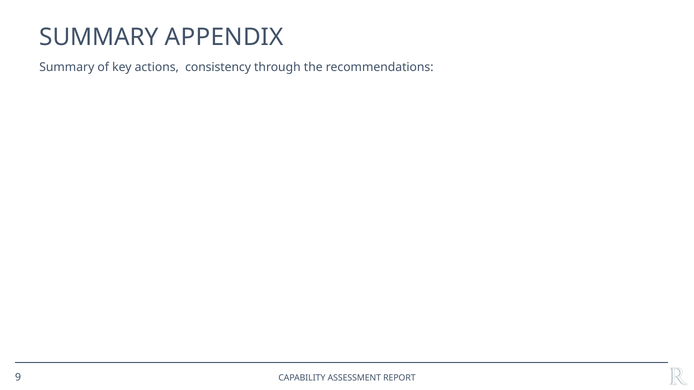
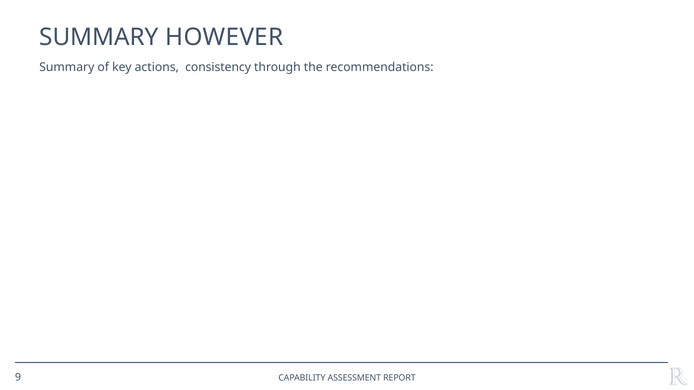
APPENDIX: APPENDIX -> HOWEVER (224, 37)
